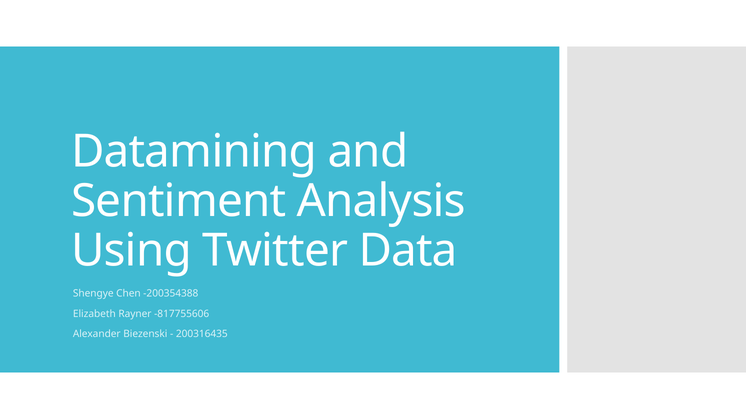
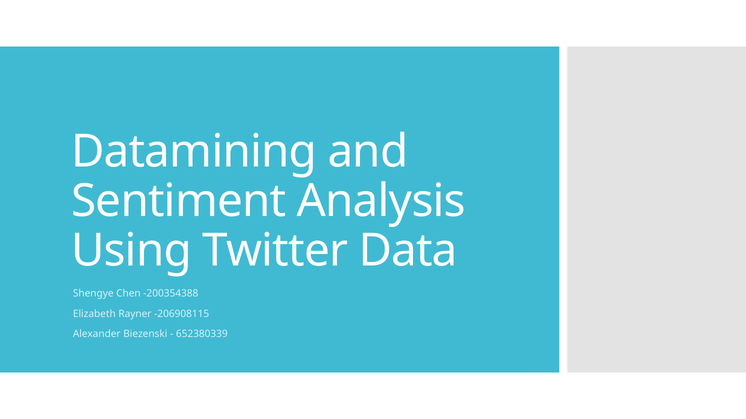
-817755606: -817755606 -> -206908115 (182, 314)
200316435: 200316435 -> 652380339 (202, 334)
